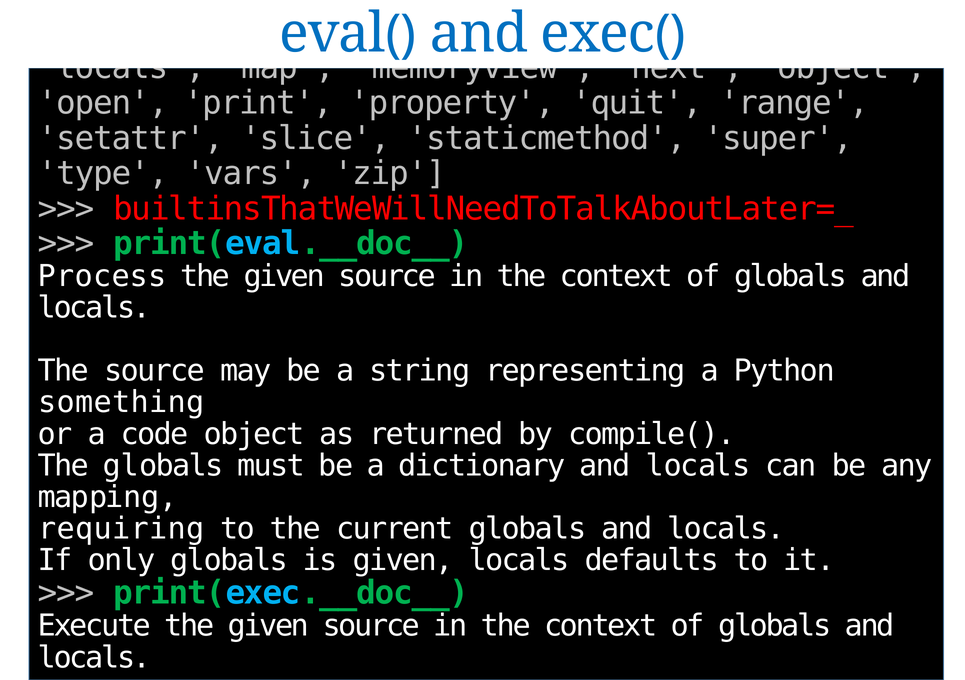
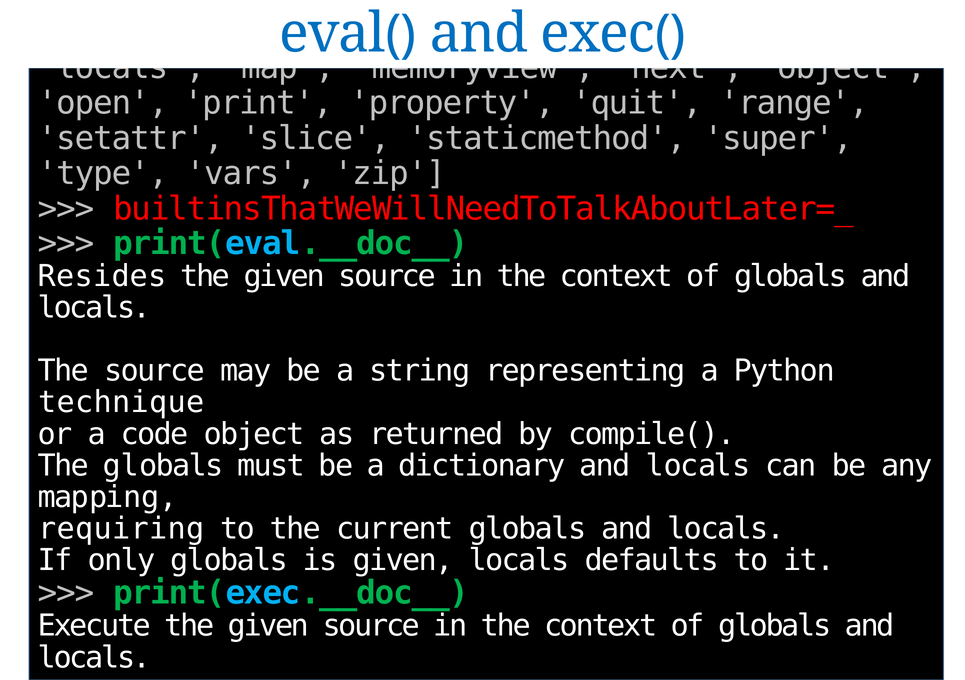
Process: Process -> Resides (102, 276)
something: something -> technique (121, 403)
